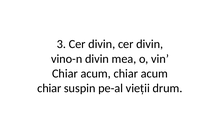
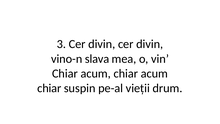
vino-n divin: divin -> slava (97, 59)
